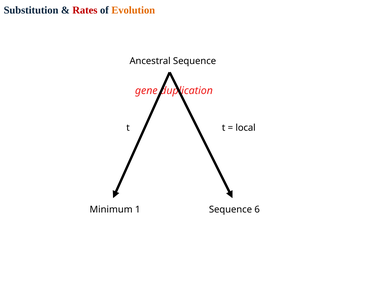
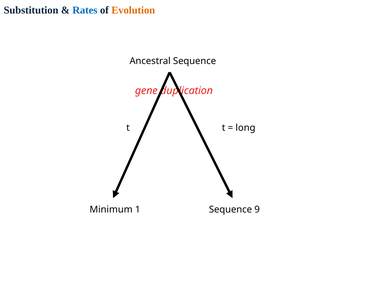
Rates colour: red -> blue (85, 10)
local: local -> long (246, 128)
6: 6 -> 9 (257, 209)
